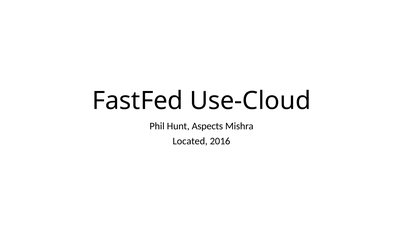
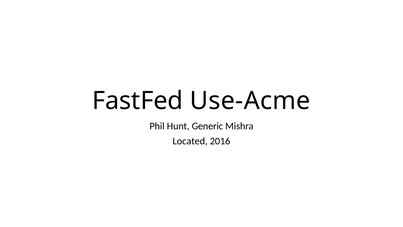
Use-Cloud: Use-Cloud -> Use-Acme (250, 101)
Aspects: Aspects -> Generic (207, 126)
